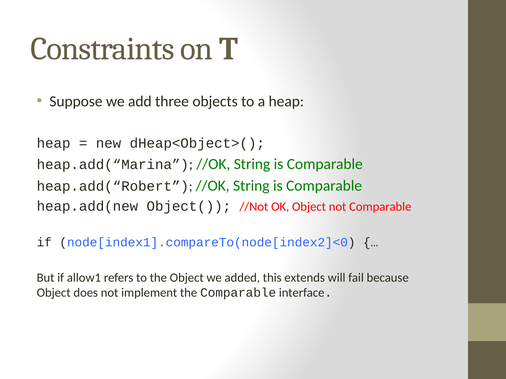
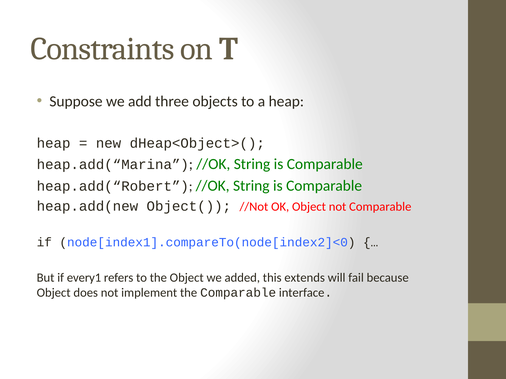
allow1: allow1 -> every1 (84, 278)
